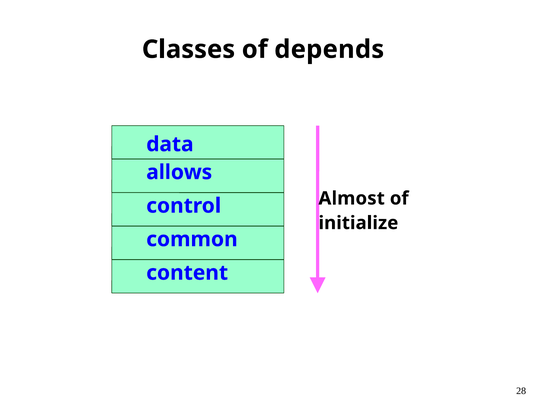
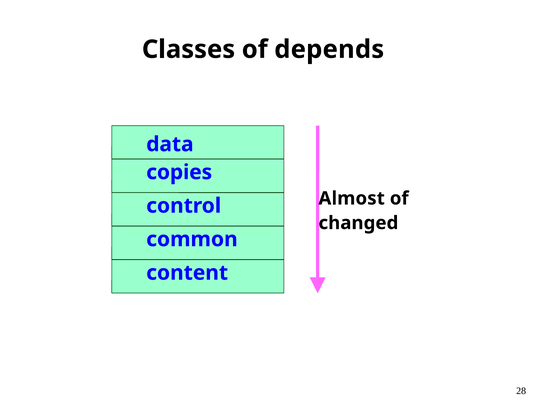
allows: allows -> copies (179, 172)
initialize: initialize -> changed (358, 223)
